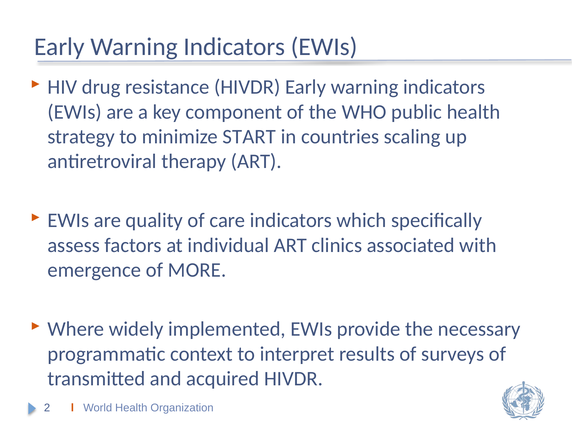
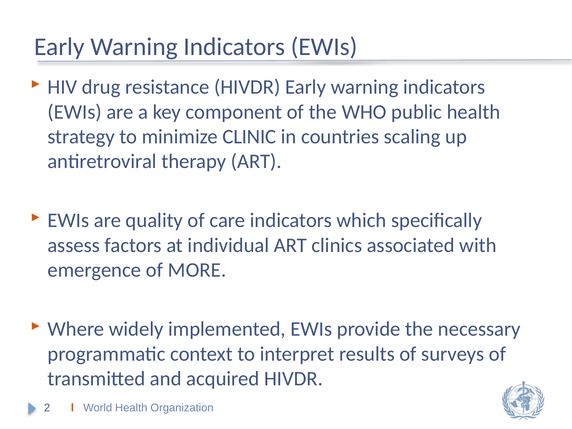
START: START -> CLINIC (249, 137)
